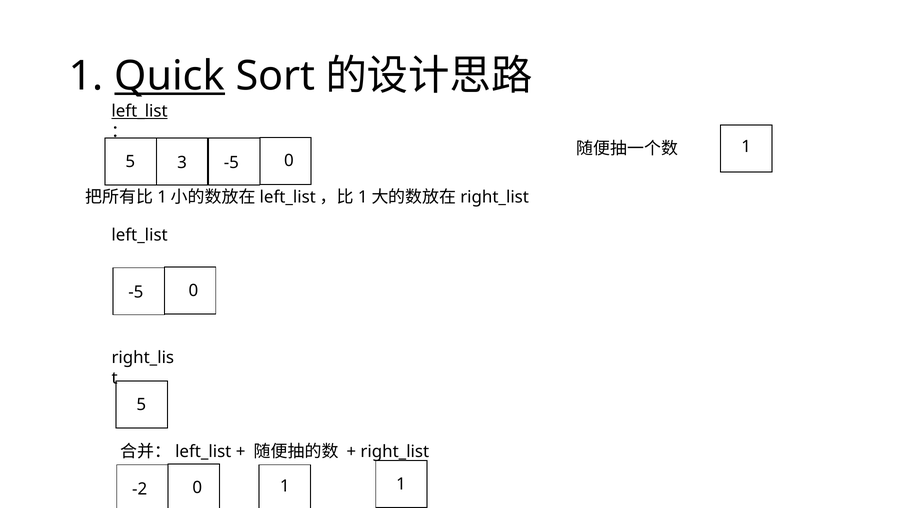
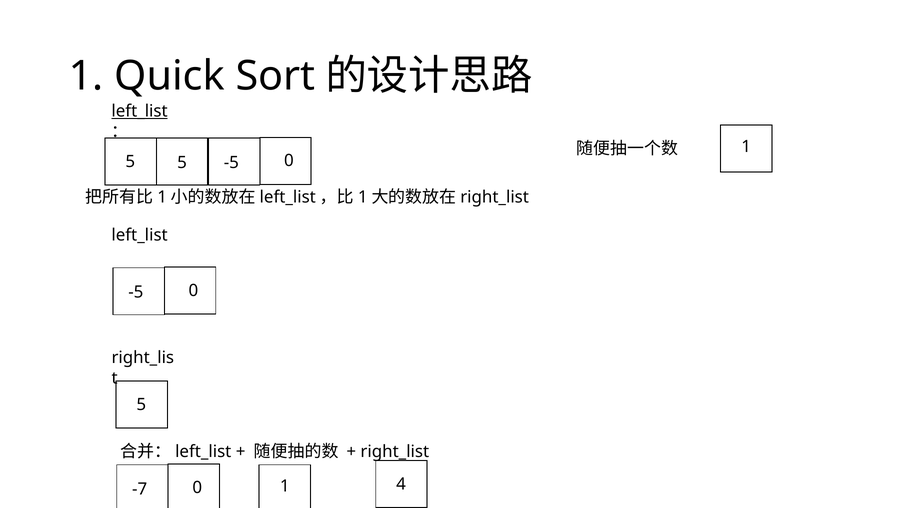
Quick underline: present -> none (170, 76)
5 3: 3 -> 5 (182, 162)
-2: -2 -> -7 (140, 489)
1 1: 1 -> 4 (401, 484)
